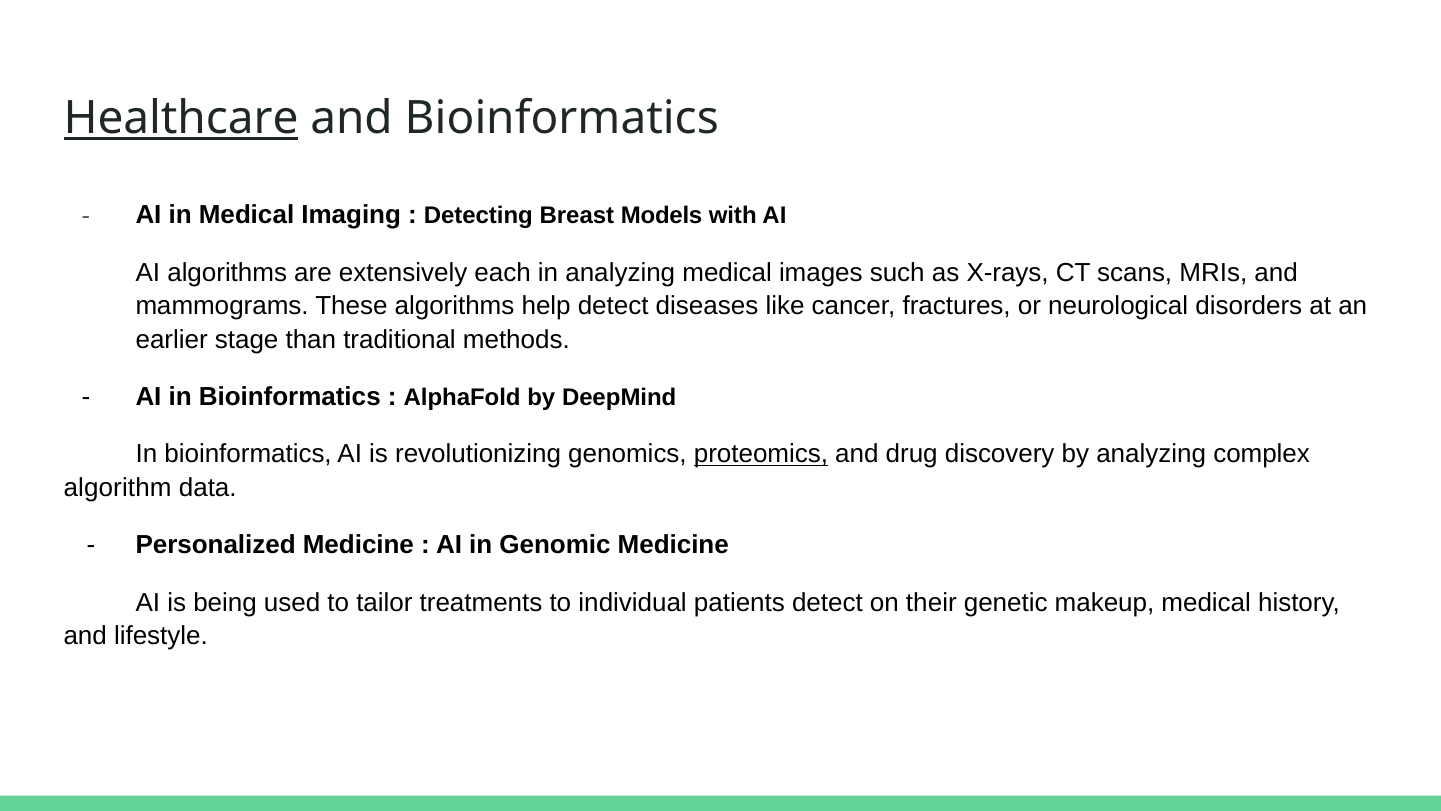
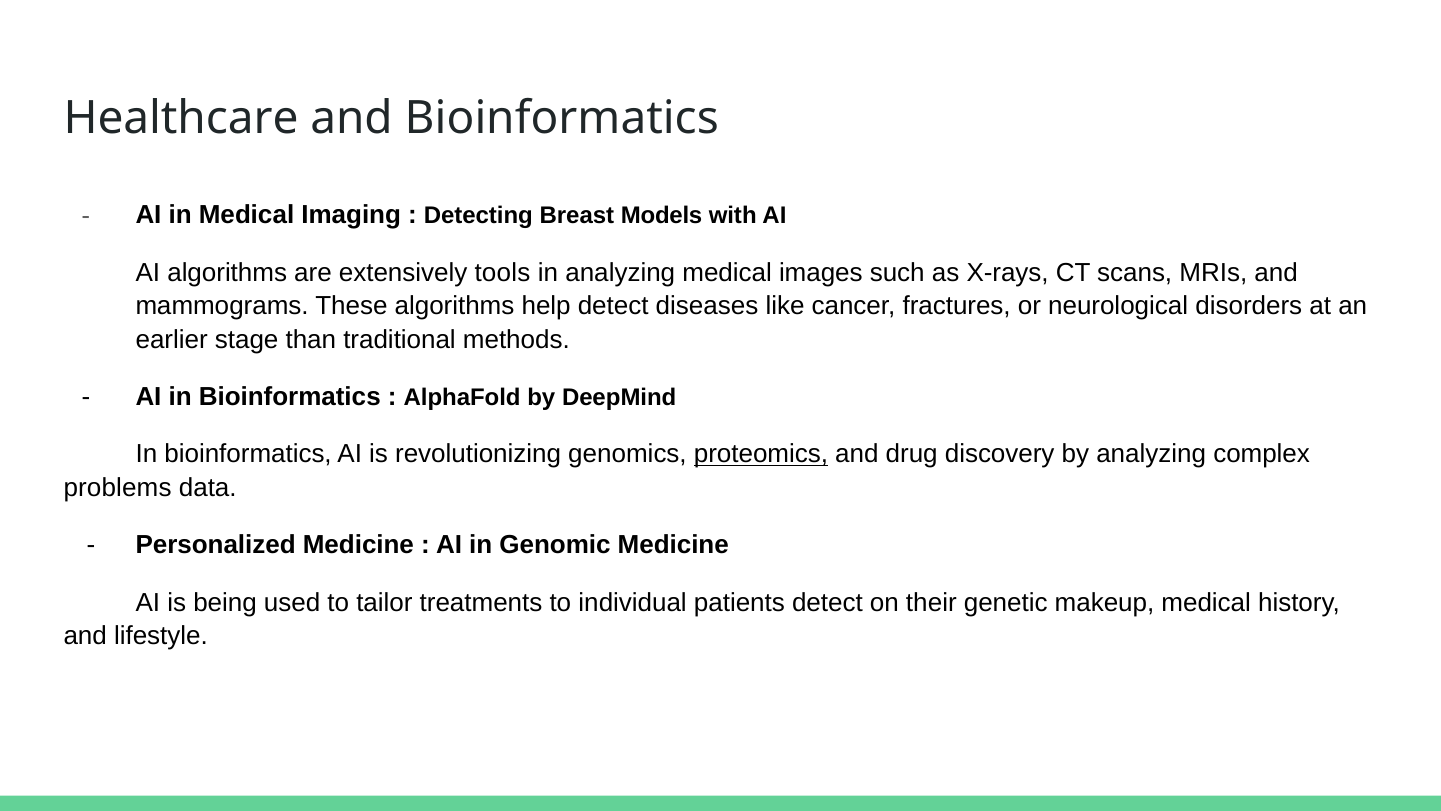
Healthcare underline: present -> none (181, 119)
each: each -> tools (503, 273)
algorithm: algorithm -> problems (118, 487)
